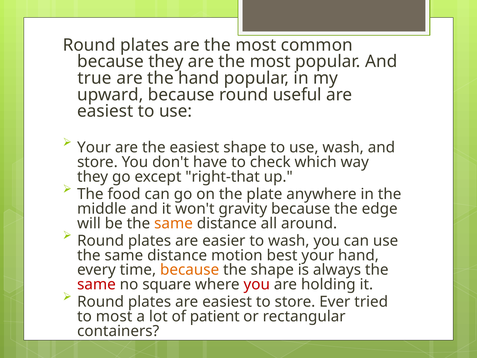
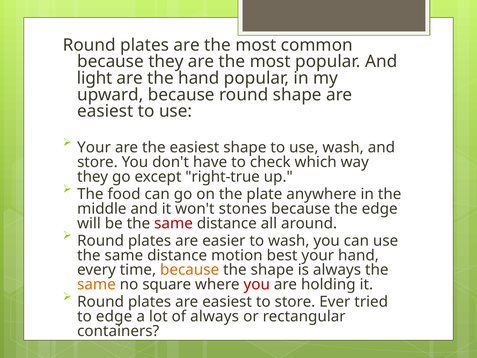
true: true -> light (95, 78)
round useful: useful -> shape (297, 95)
right-that: right-that -> right-true (223, 177)
gravity: gravity -> stones (243, 209)
same colour: orange -> red (174, 223)
same colour: red -> orange (96, 284)
to most: most -> edge (114, 316)
of patient: patient -> always (215, 316)
